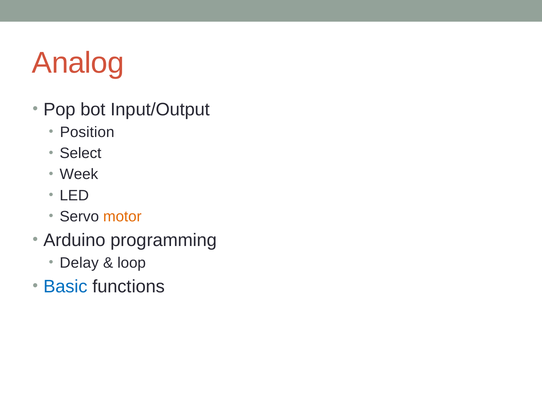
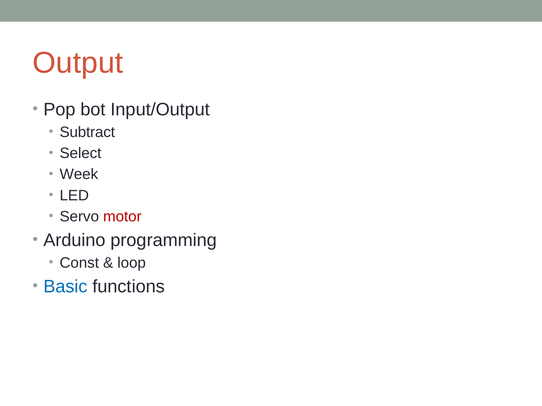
Analog: Analog -> Output (78, 63)
Position: Position -> Subtract (87, 132)
motor colour: orange -> red (122, 217)
Delay: Delay -> Const (79, 263)
